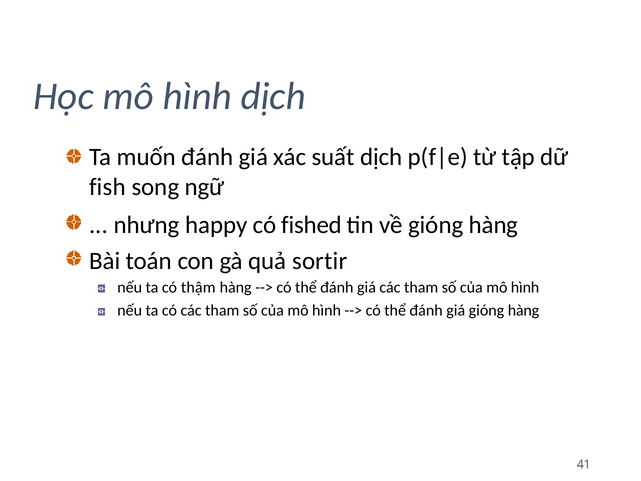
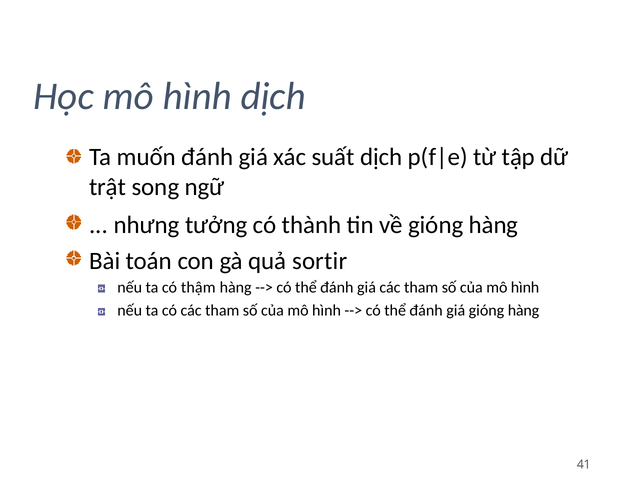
fish: fish -> trật (108, 187)
happy: happy -> tưởng (216, 225)
fished: fished -> thành (312, 225)
